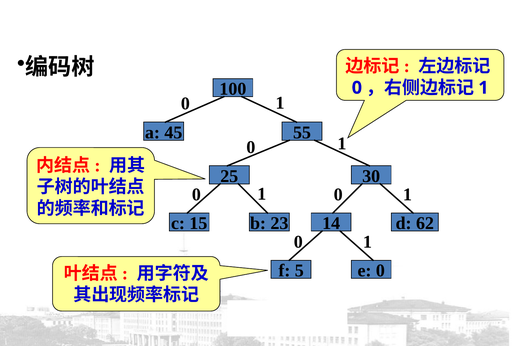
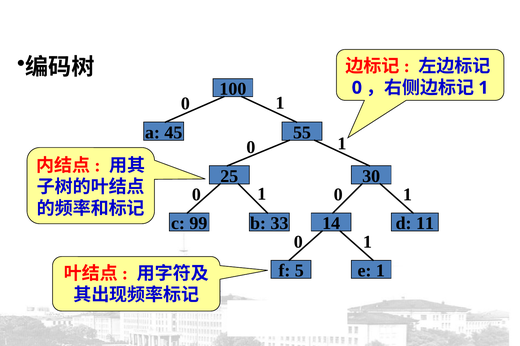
15: 15 -> 99 (198, 224)
23: 23 -> 33 (279, 224)
62: 62 -> 11 (425, 224)
e 0: 0 -> 1 (380, 271)
